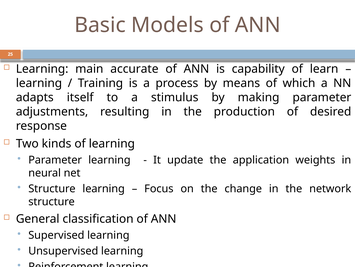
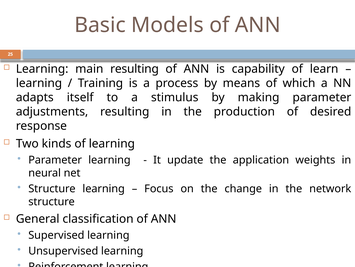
main accurate: accurate -> resulting (134, 69)
